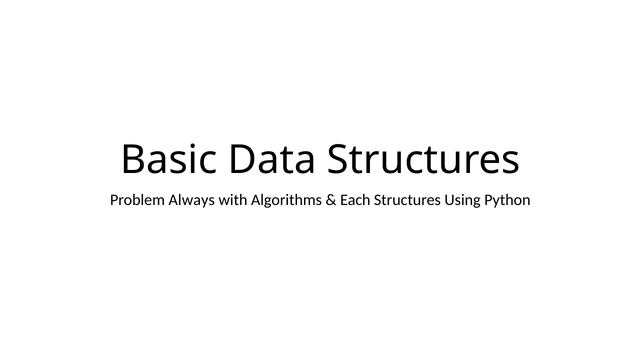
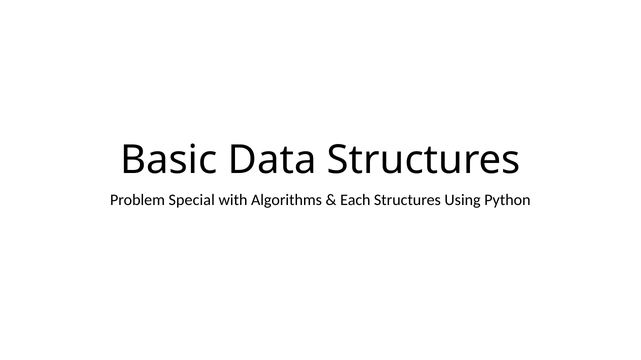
Always: Always -> Special (192, 200)
